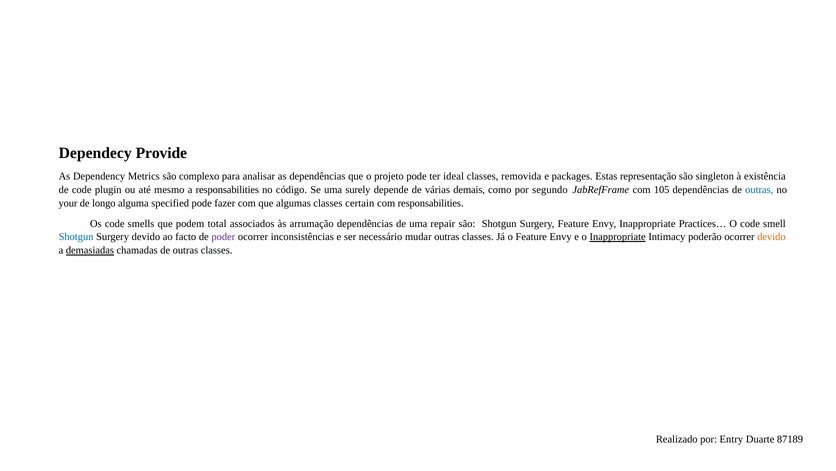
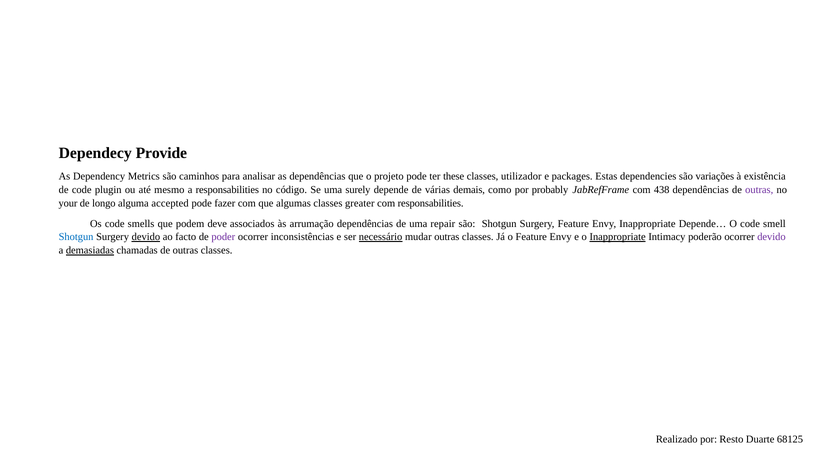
complexo: complexo -> caminhos (199, 176)
ideal: ideal -> these (454, 176)
removida: removida -> utilizador (521, 176)
representação: representação -> dependencies (648, 176)
singleton: singleton -> variações (715, 176)
segundo: segundo -> probably (550, 189)
105: 105 -> 438 (662, 189)
outras colour: blue -> purple (759, 189)
specified: specified -> accepted (170, 203)
certain: certain -> greater (360, 203)
total: total -> deve (217, 223)
Practices…: Practices… -> Depende… (703, 223)
devido underline: none -> present (146, 237)
necessário underline: none -> present (381, 237)
devido colour: orange -> purple (771, 237)
Entry: Entry -> Resto (731, 439)
87189: 87189 -> 68125 (790, 439)
